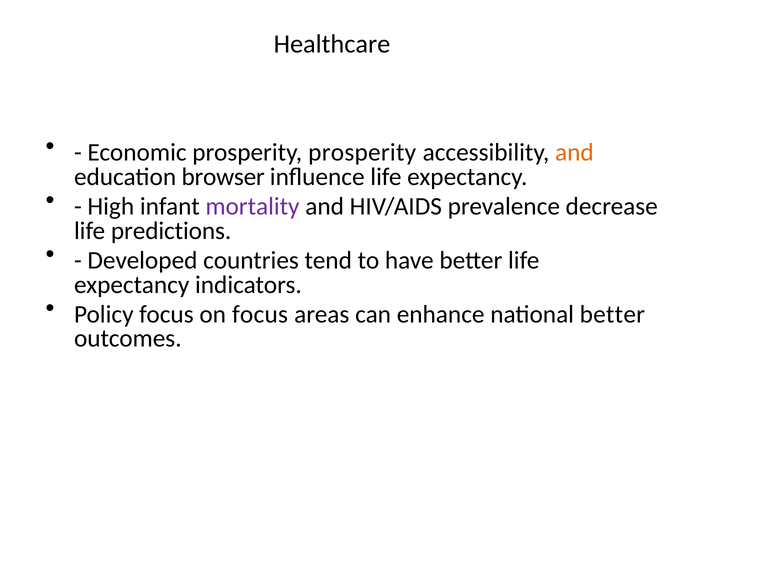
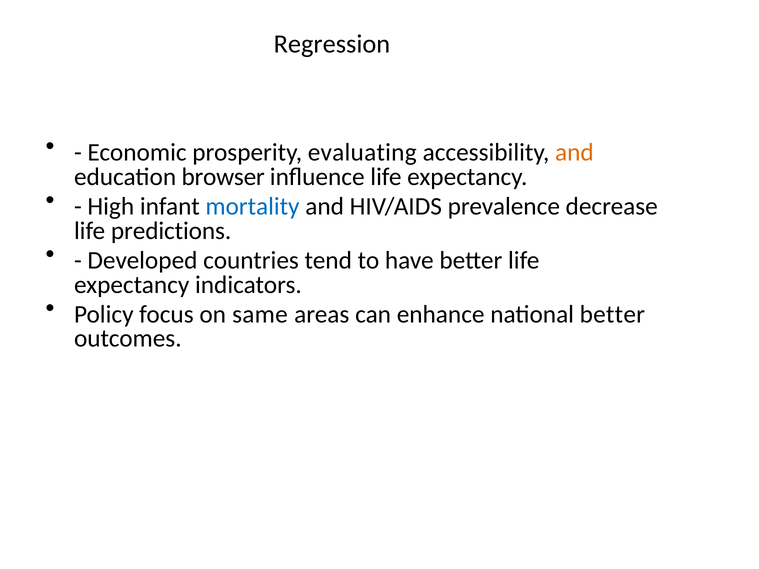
Healthcare: Healthcare -> Regression (332, 44)
prosperity prosperity: prosperity -> evaluating (362, 153)
mortality colour: purple -> blue (252, 207)
on focus: focus -> same (260, 314)
